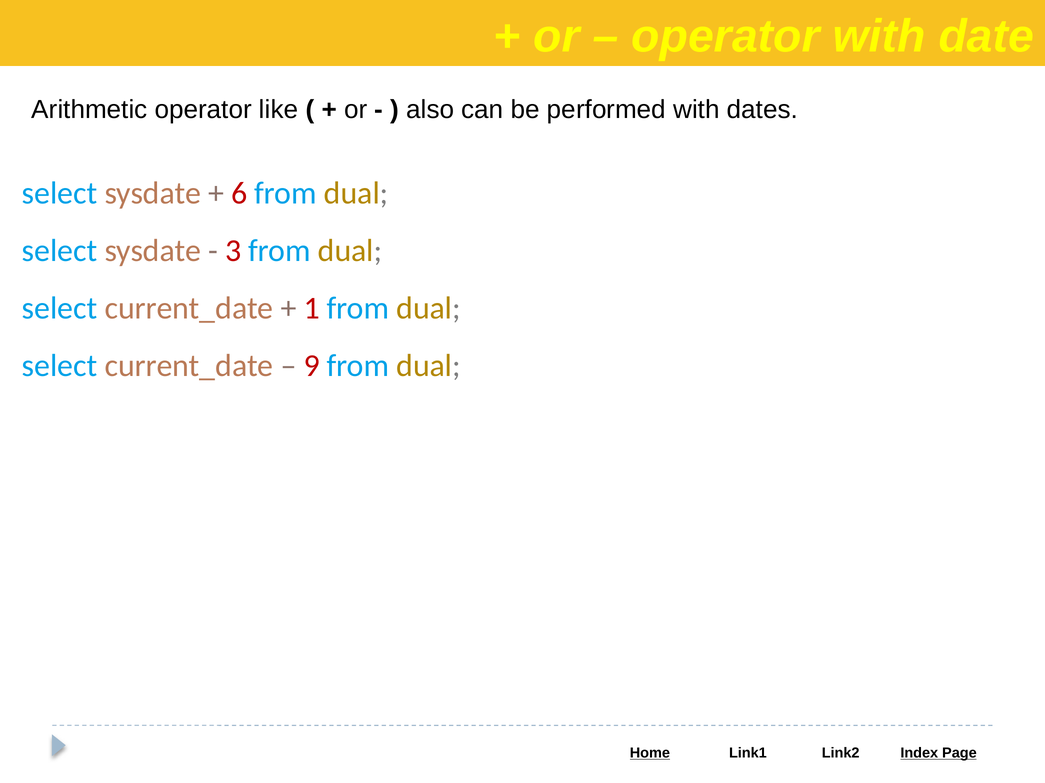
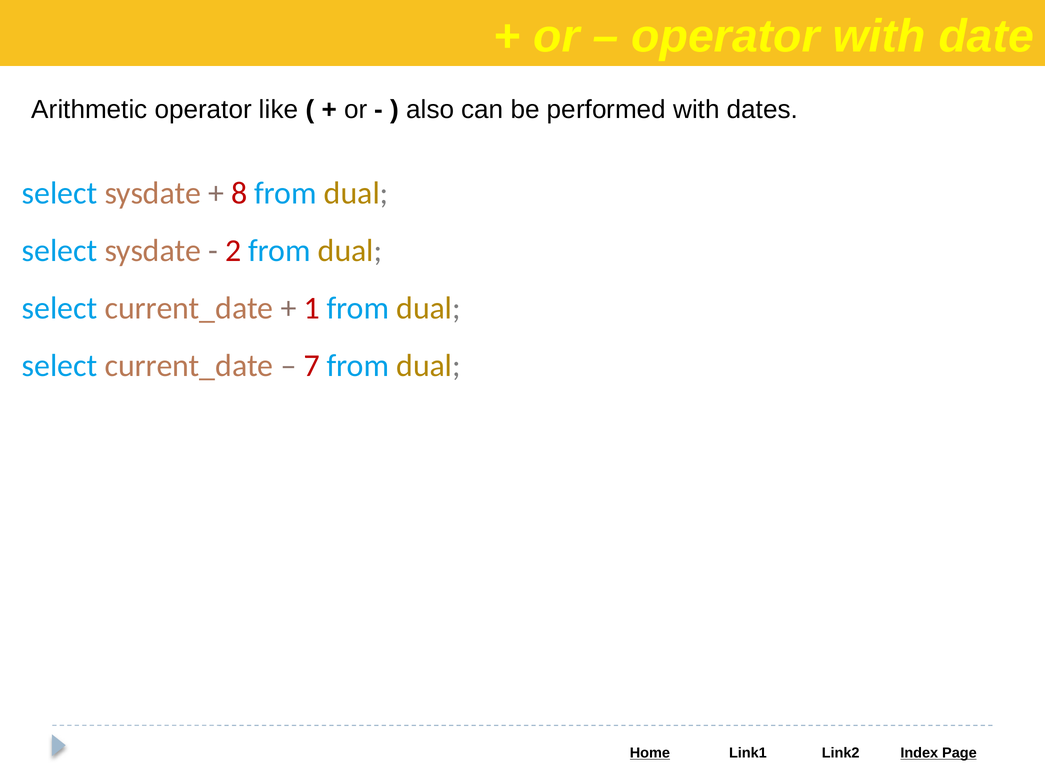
6: 6 -> 8 (239, 194)
3: 3 -> 2 (233, 251)
9: 9 -> 7 (312, 366)
